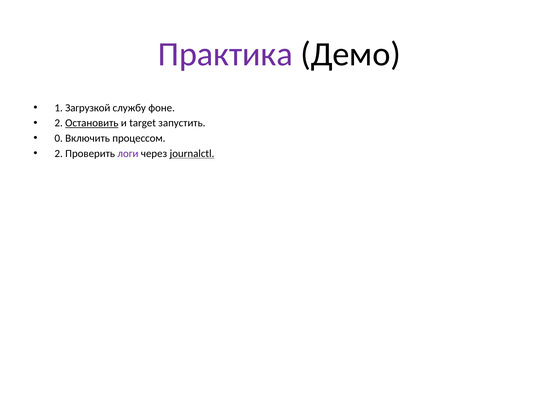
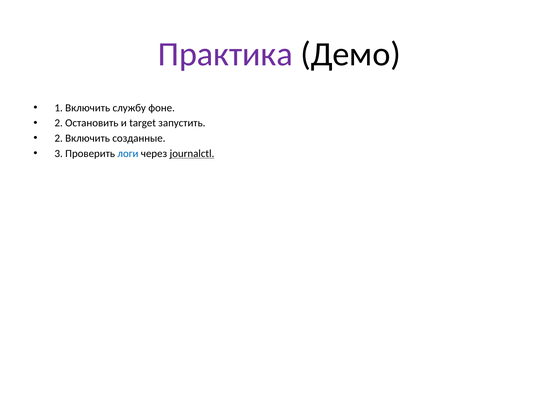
1 Загрузкой: Загрузкой -> Включить (88, 108)
Остановить underline: present -> none (92, 123)
0: 0 -> 2 (59, 138)
процессом: процессом -> созданные (139, 138)
2: 2 -> 3 (59, 154)
логи colour: purple -> blue (128, 154)
